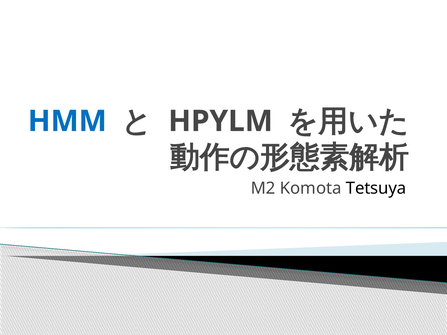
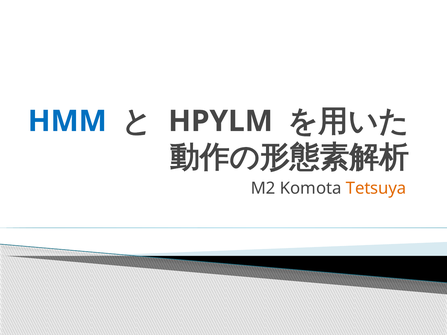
Tetsuya colour: black -> orange (376, 189)
